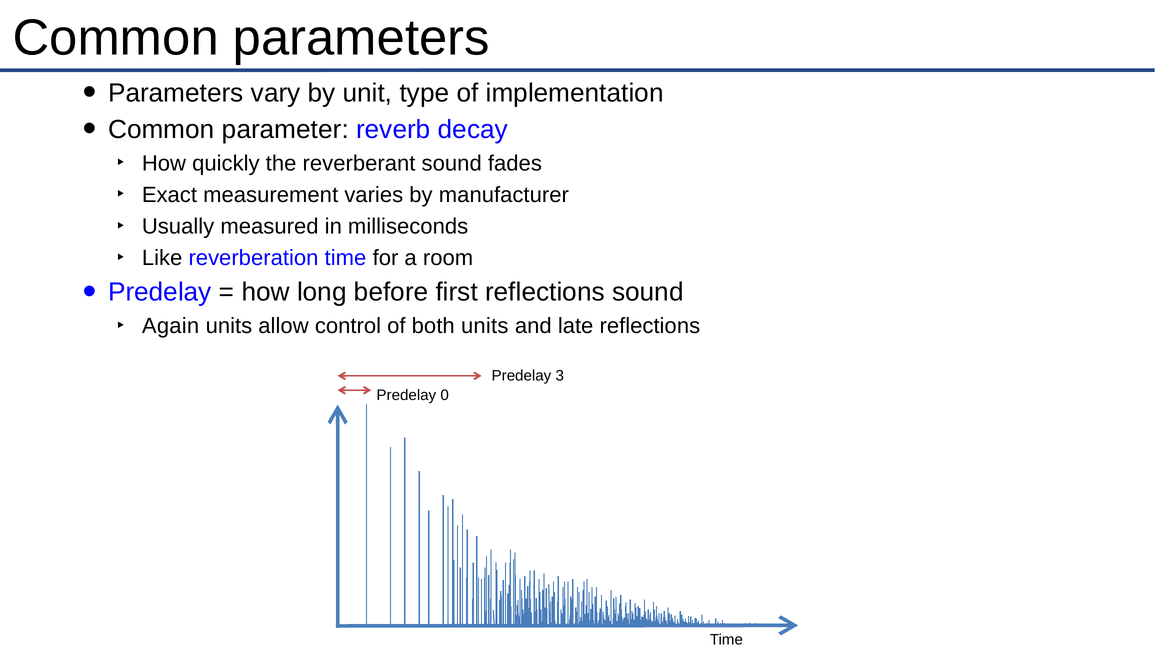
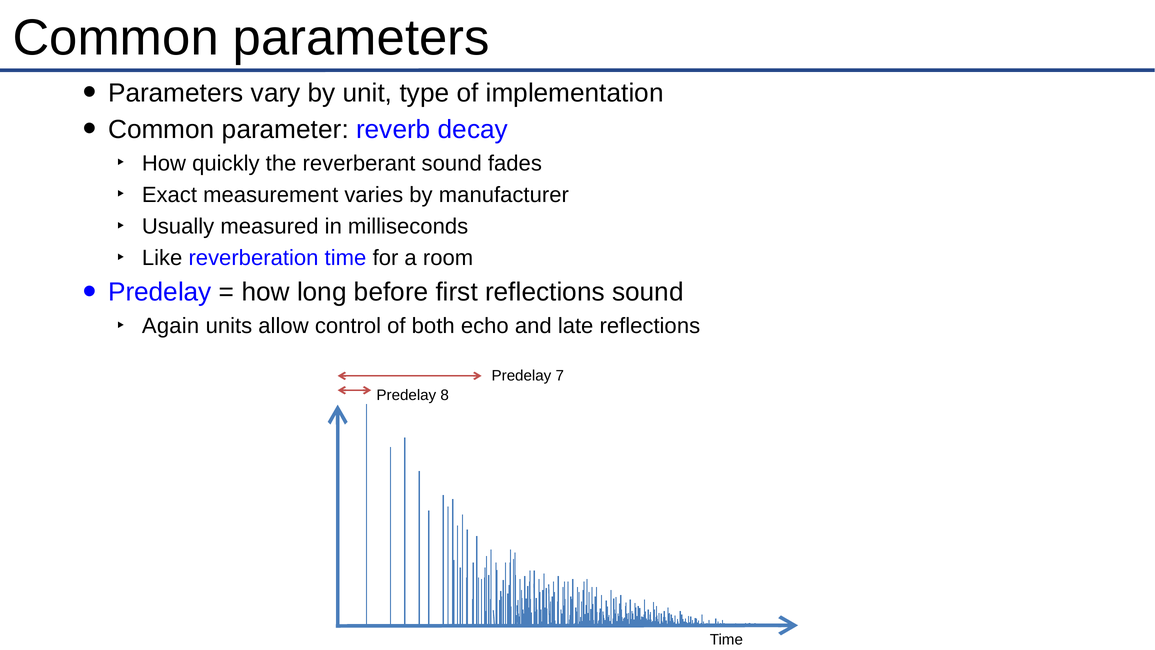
both units: units -> echo (485, 326)
3: 3 -> 7 (560, 376)
0: 0 -> 8 (445, 395)
